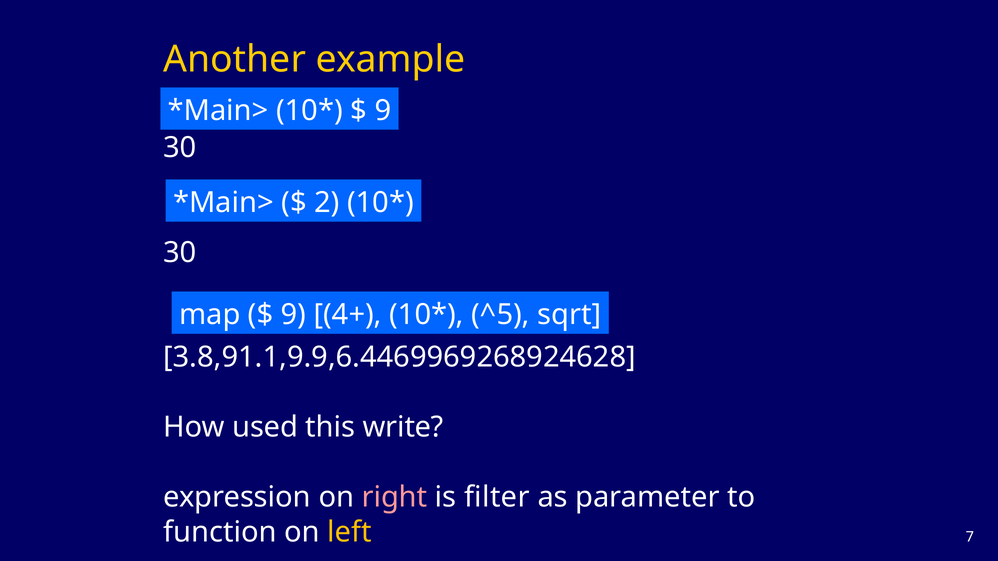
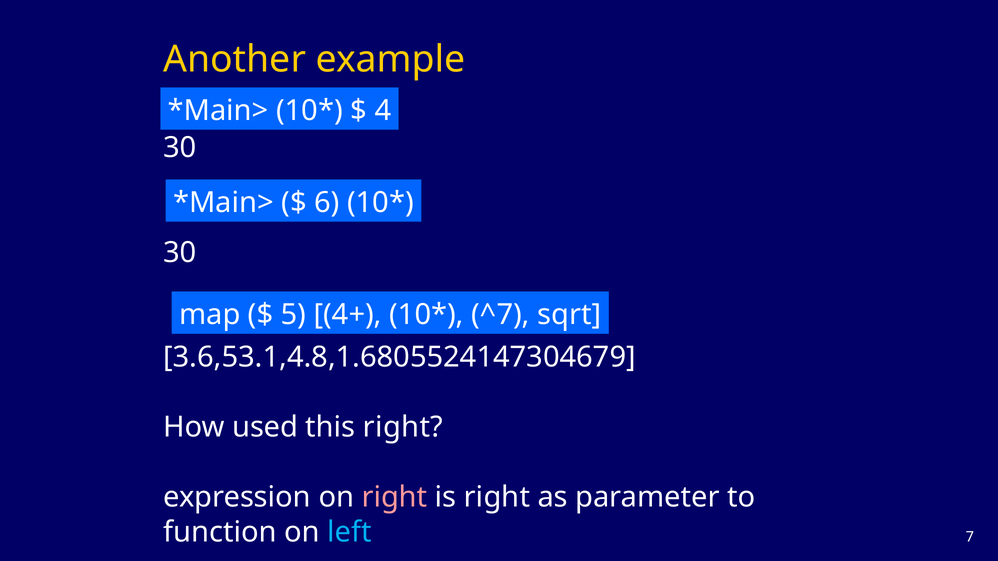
9: 9 -> 4 (383, 111)
2: 2 -> 6 (327, 203)
9: 9 -> 5 (294, 315)
^5: ^5 -> ^7 (500, 315)
3.8,91.1,9.9,6.4469969268924628: 3.8,91.1,9.9,6.4469969268924628 -> 3.6,53.1,4.8,1.6805524147304679 (400, 358)
this write: write -> right (403, 428)
is filter: filter -> right (497, 497)
left colour: yellow -> light blue (349, 532)
